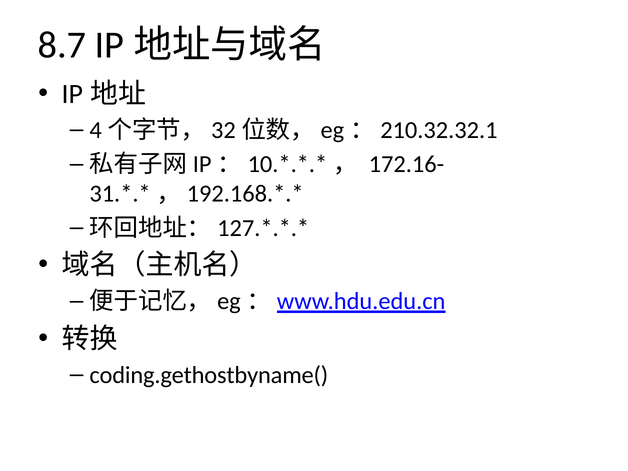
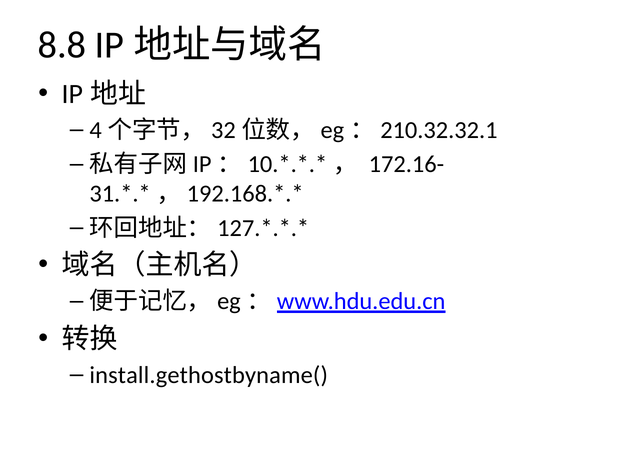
8.7: 8.7 -> 8.8 (62, 45)
coding.gethostbyname(: coding.gethostbyname( -> install.gethostbyname( (209, 375)
